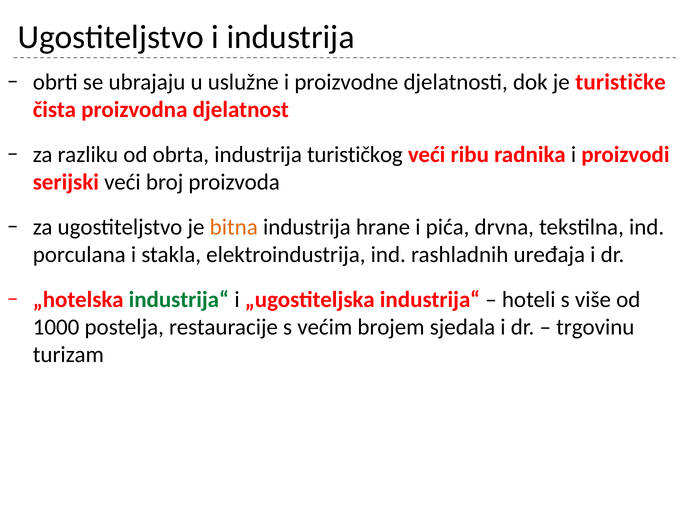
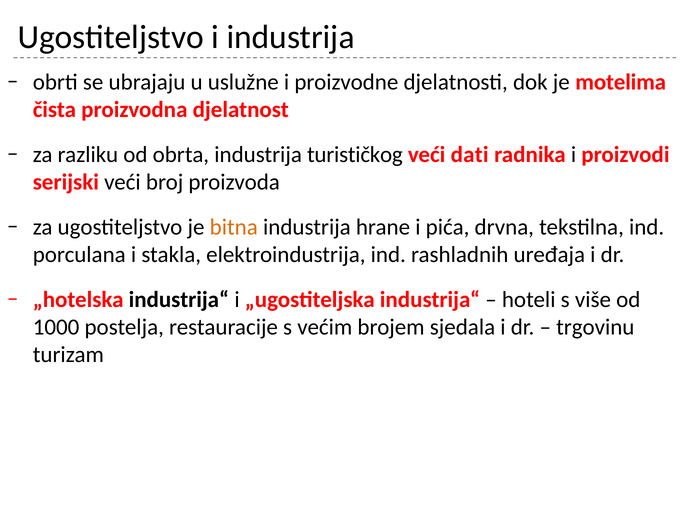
turističke: turističke -> motelima (621, 82)
ribu: ribu -> dati (470, 154)
industrija“ colour: green -> black (179, 299)
